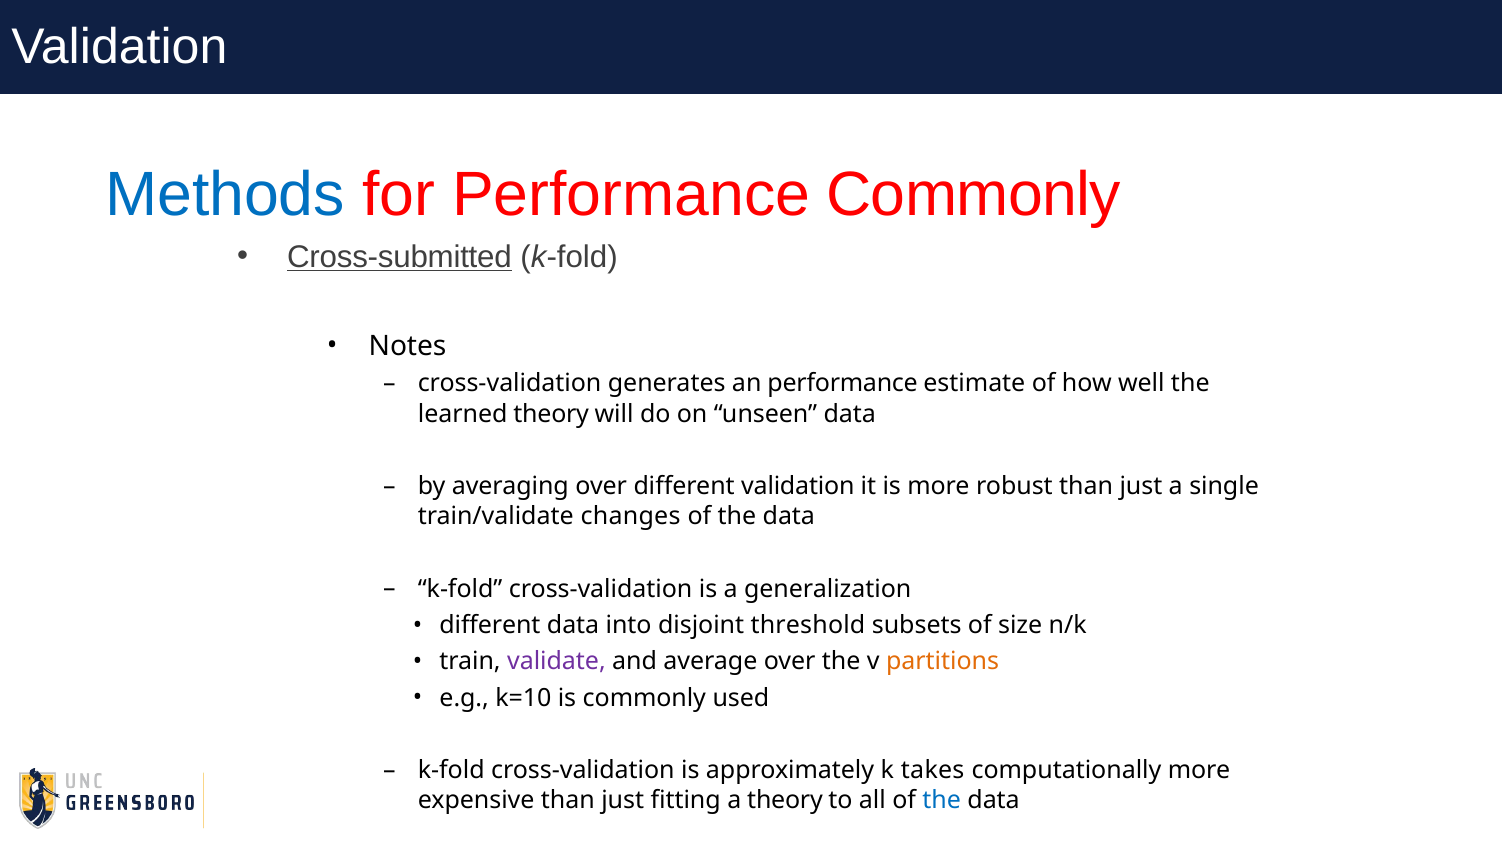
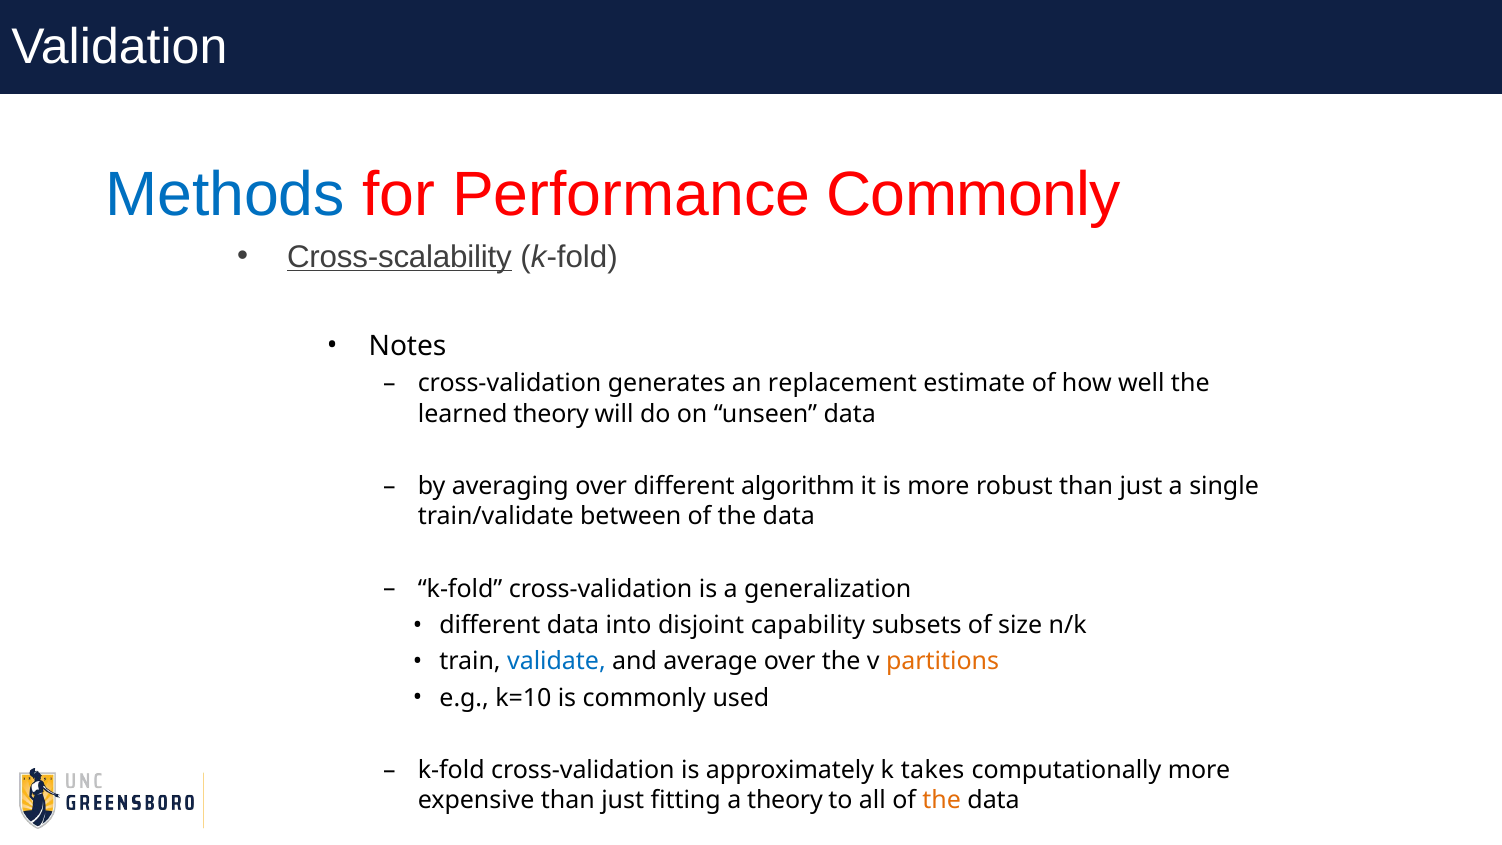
Cross-submitted: Cross-submitted -> Cross-scalability (399, 257)
an performance: performance -> replacement (842, 384)
different validation: validation -> algorithm (798, 486)
changes: changes -> between (631, 516)
threshold: threshold -> capability (808, 625)
validate colour: purple -> blue (556, 661)
the colour: blue -> orange (942, 800)
